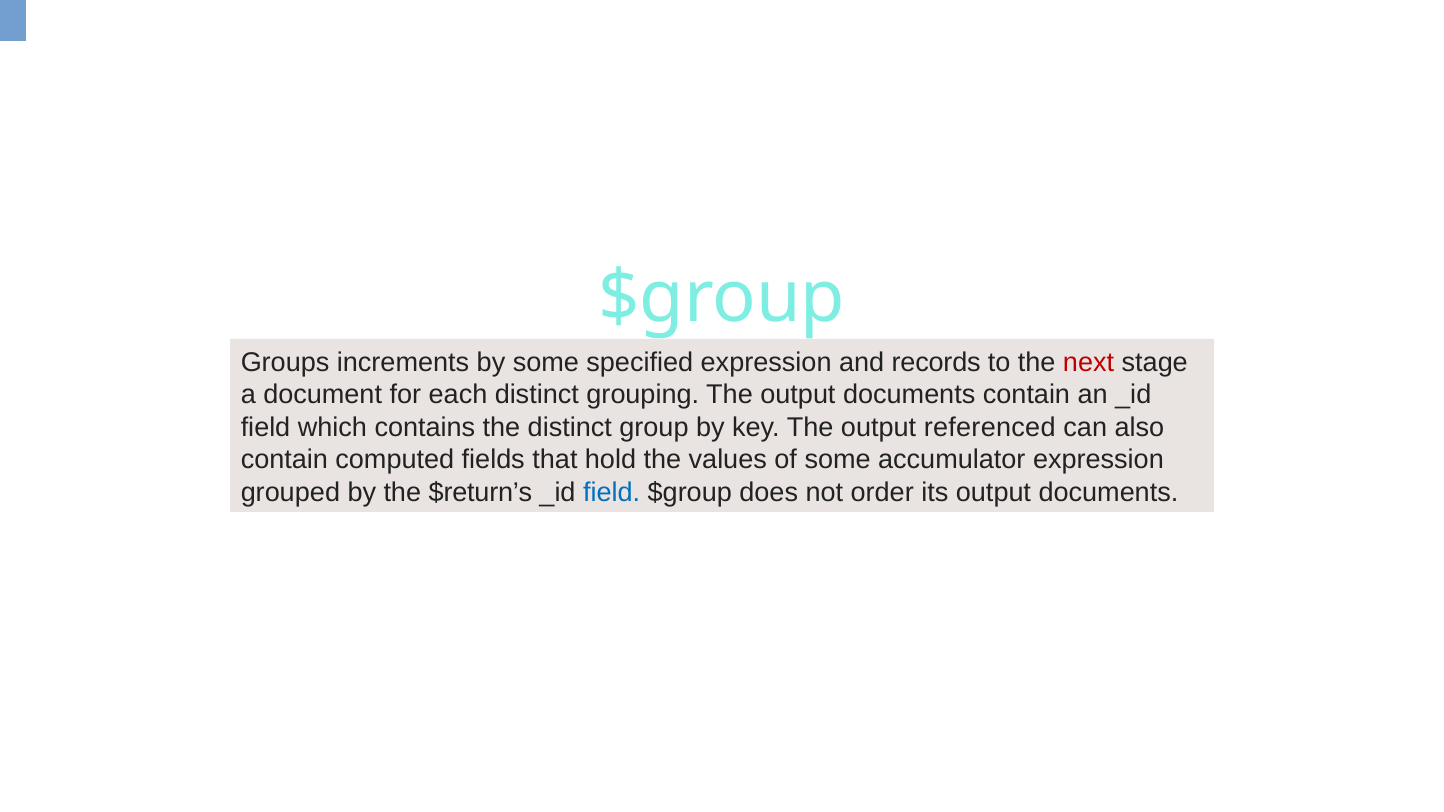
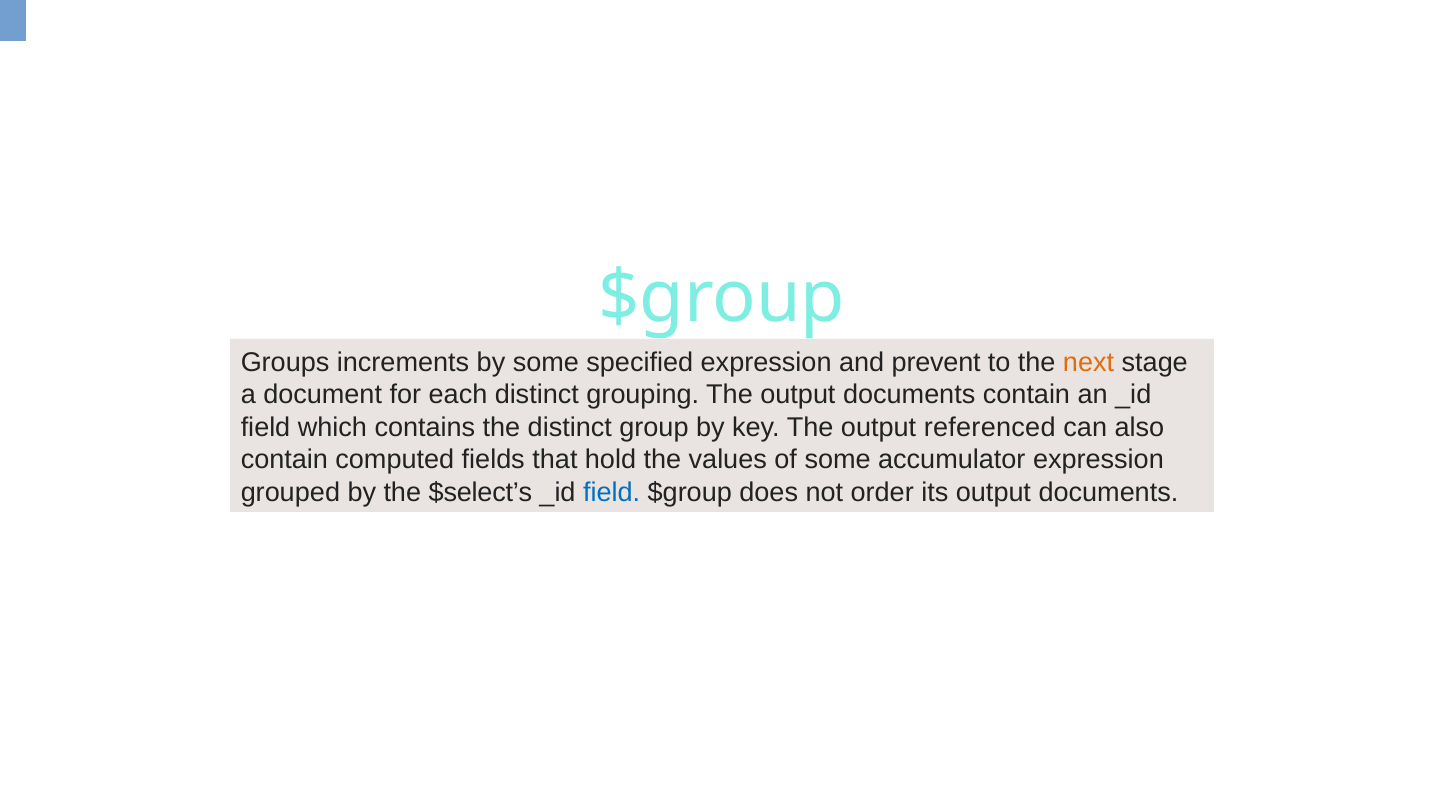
records: records -> prevent (936, 362)
next colour: red -> orange (1089, 362)
$return’s: $return’s -> $select’s (480, 492)
